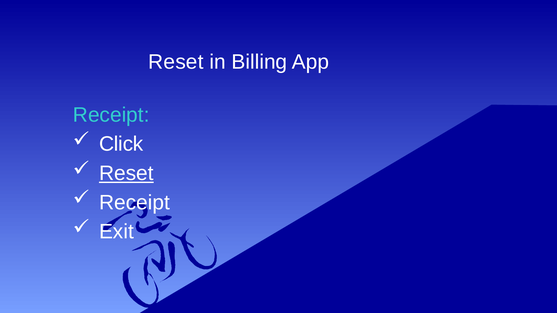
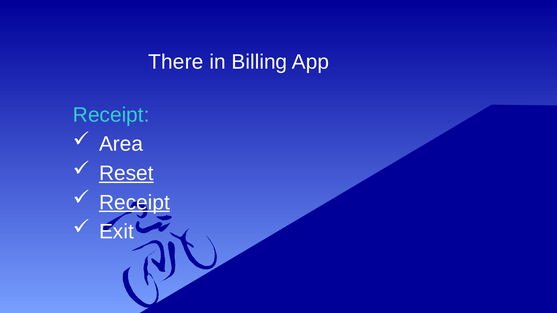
Reset: Reset -> There (176, 62)
Click: Click -> Area (121, 144)
Receipt underline: none -> present (134, 203)
